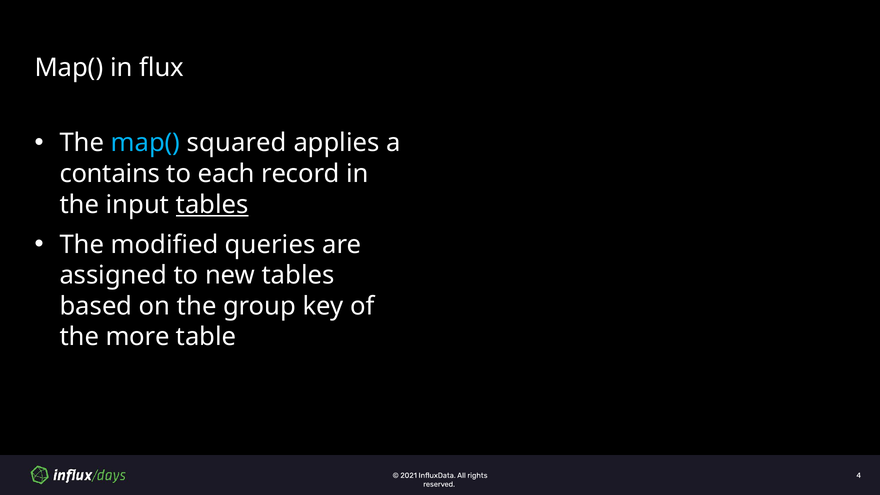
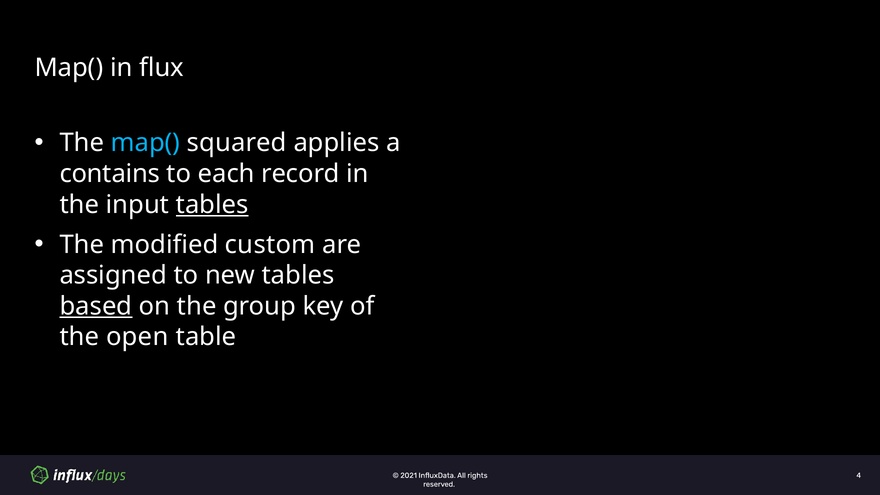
queries: queries -> custom (270, 245)
based underline: none -> present (96, 306)
more: more -> open (137, 337)
